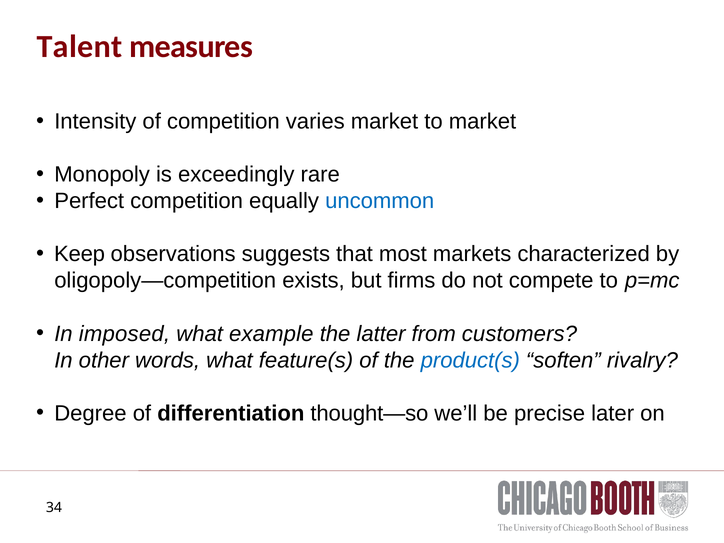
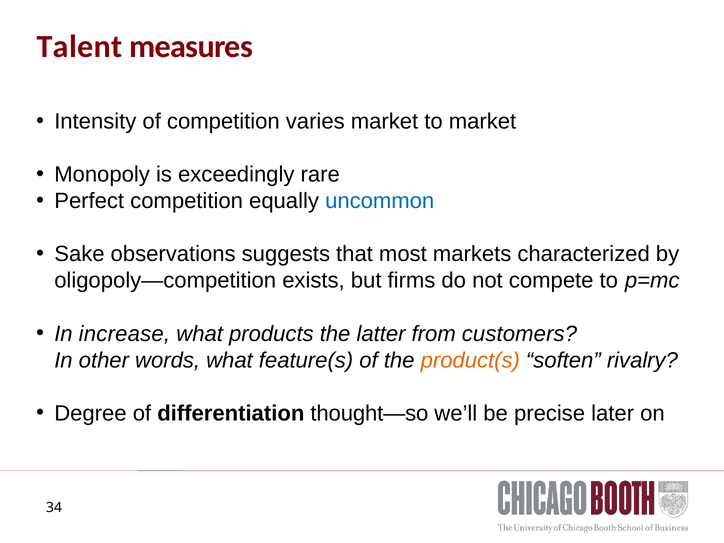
Keep: Keep -> Sake (79, 254)
imposed: imposed -> increase (124, 334)
example: example -> products (271, 334)
product(s colour: blue -> orange (470, 360)
